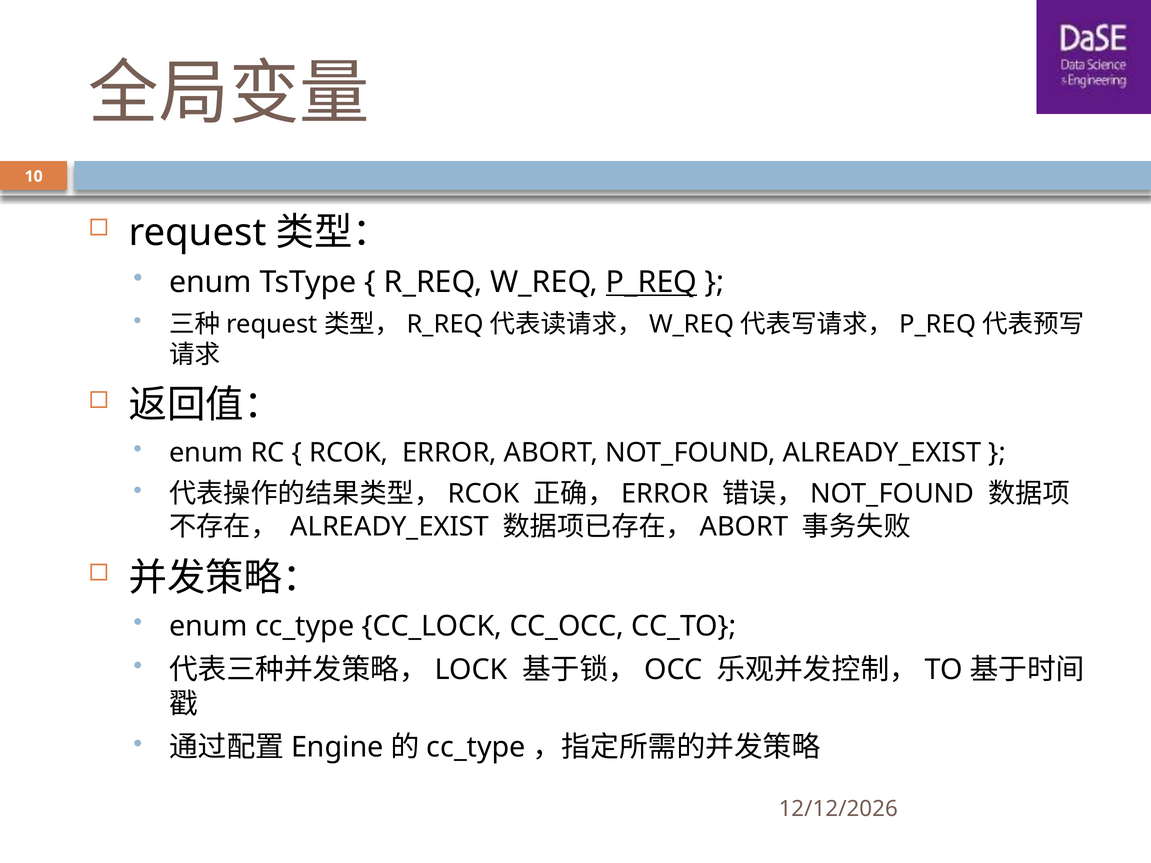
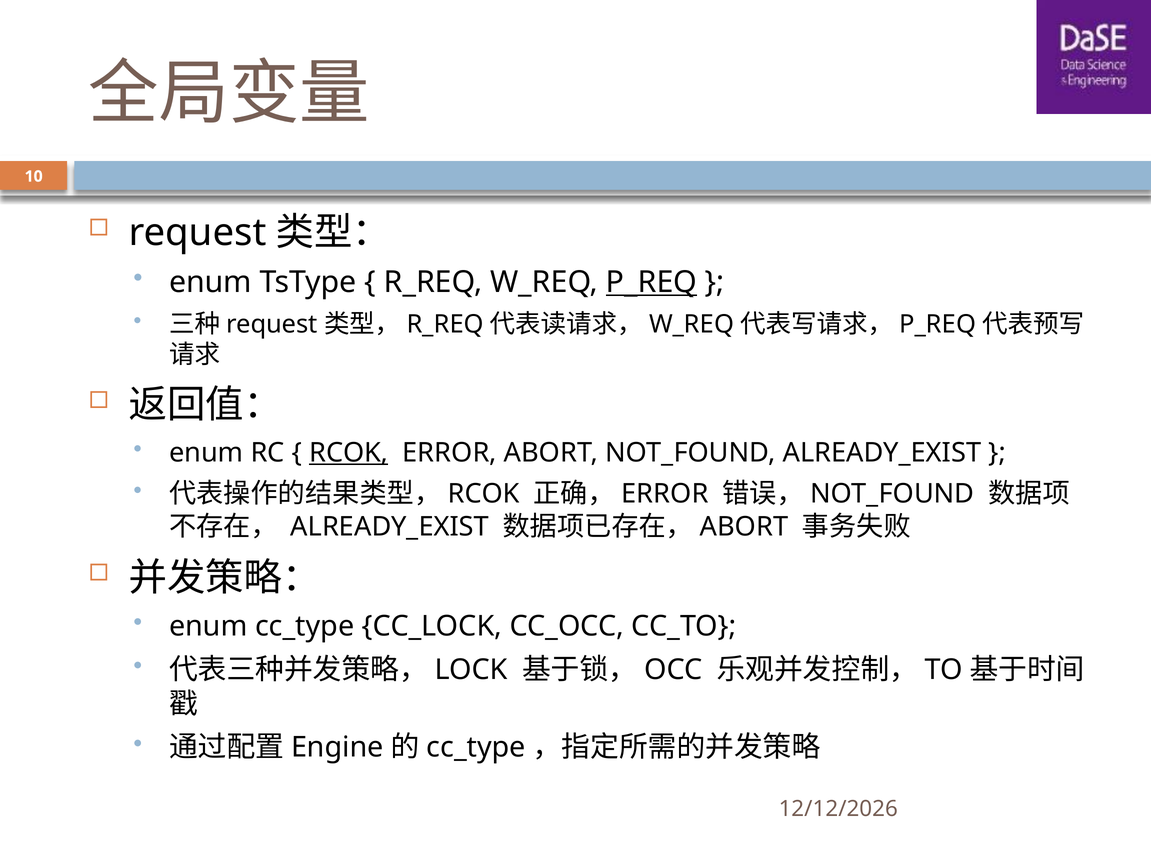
RCOK underline: none -> present (349, 453)
